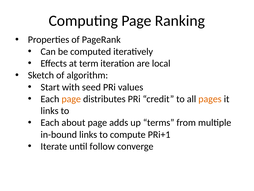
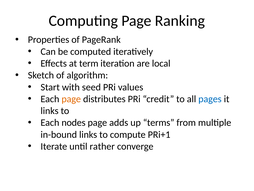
pages colour: orange -> blue (210, 99)
about: about -> nodes (74, 122)
follow: follow -> rather (102, 146)
